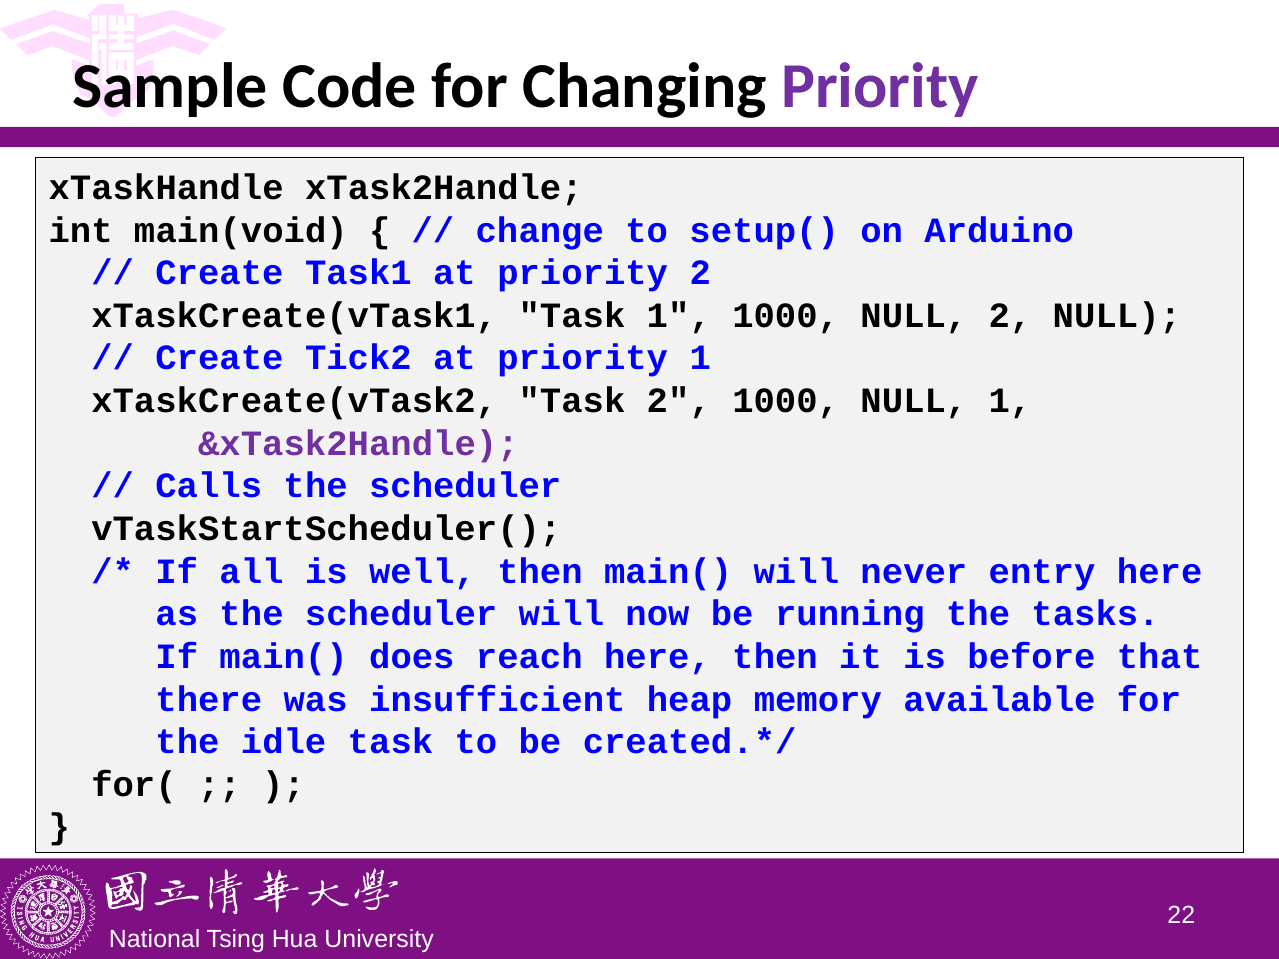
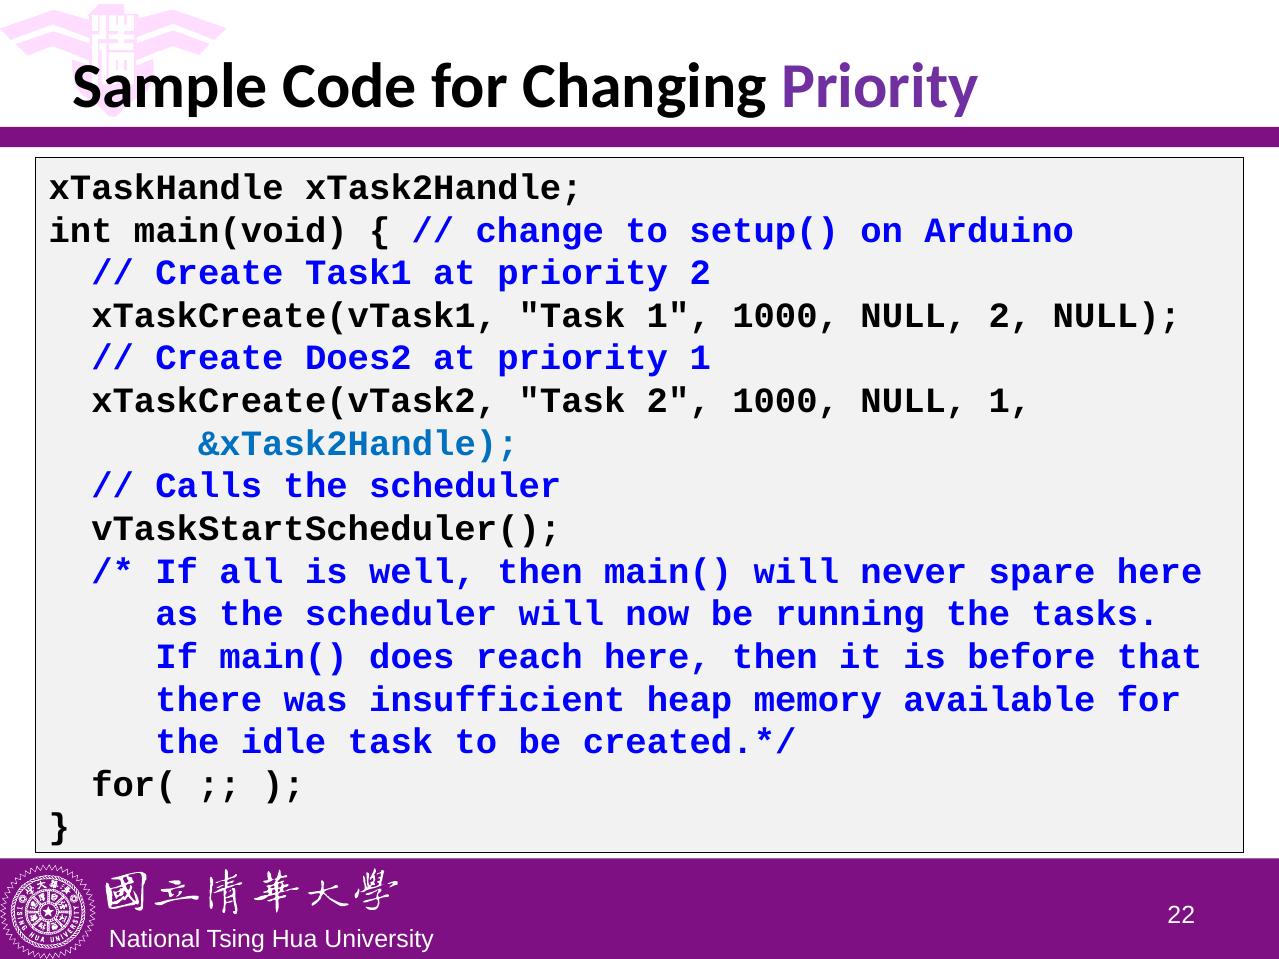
Tick2: Tick2 -> Does2 (358, 358)
&xTask2Handle colour: purple -> blue (358, 444)
entry: entry -> spare (1042, 572)
